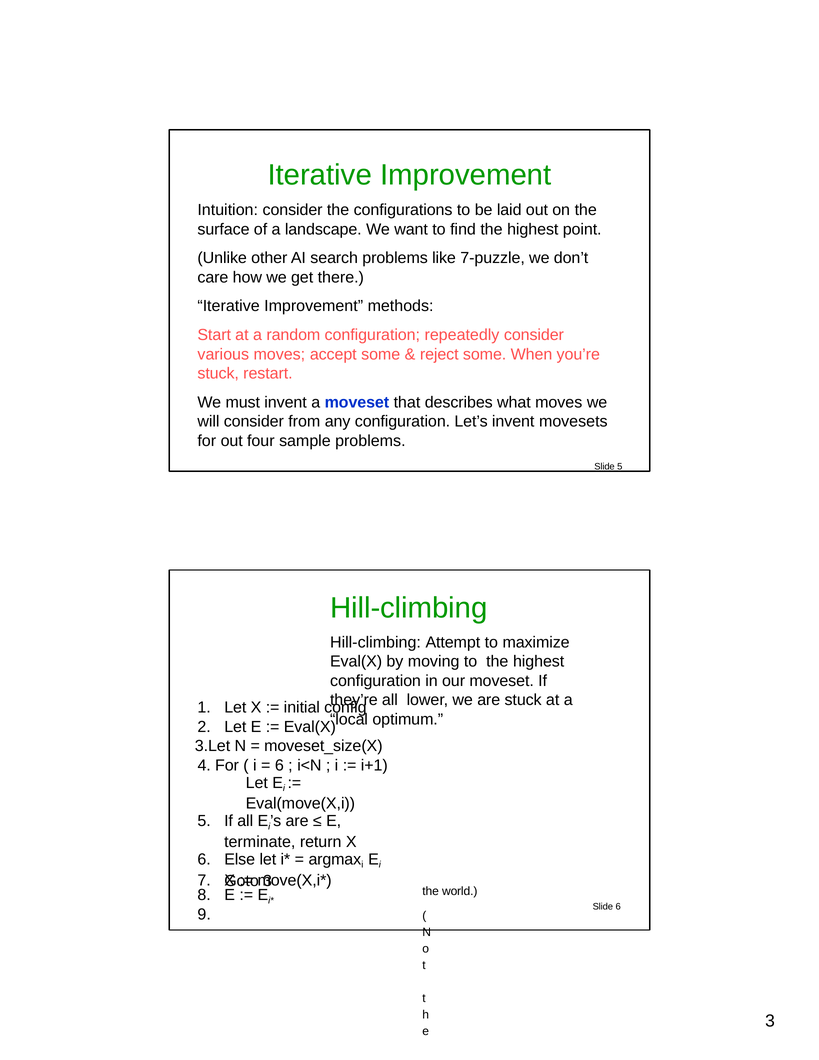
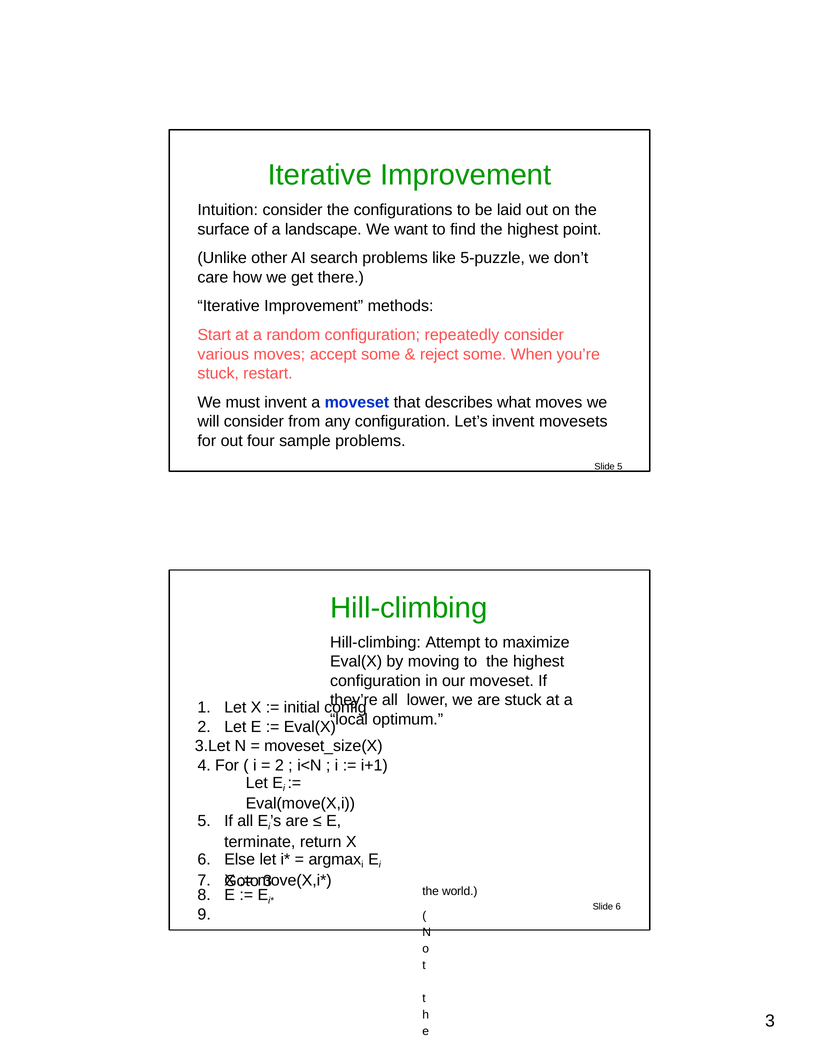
7-puzzle: 7-puzzle -> 5-puzzle (493, 258)
6: 6 -> 2 (279, 765)
